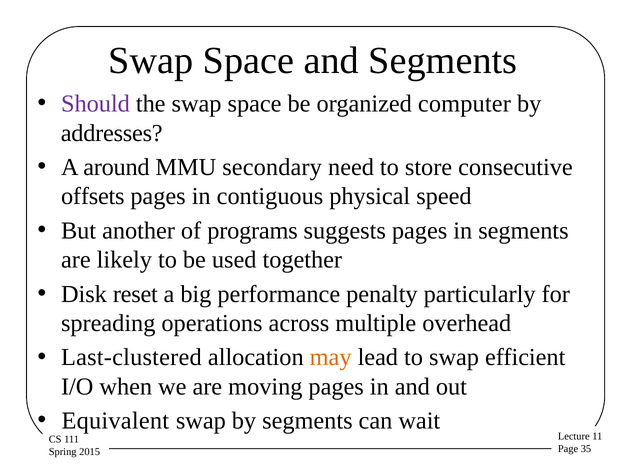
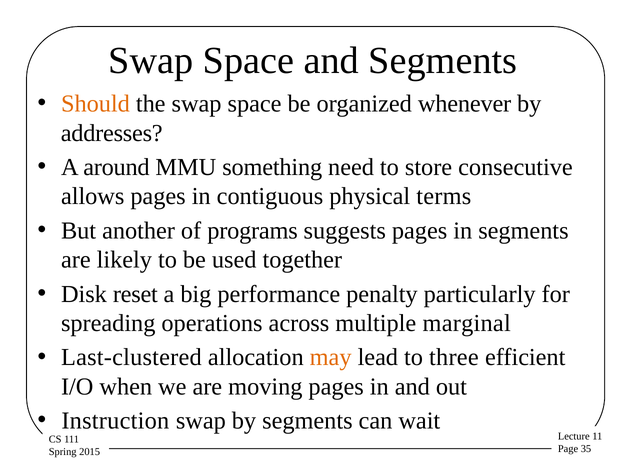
Should colour: purple -> orange (95, 104)
computer: computer -> whenever (465, 104)
secondary: secondary -> something (272, 167)
offsets: offsets -> allows (93, 196)
speed: speed -> terms (444, 196)
overhead: overhead -> marginal (467, 323)
to swap: swap -> three (454, 357)
Equivalent: Equivalent -> Instruction (115, 420)
